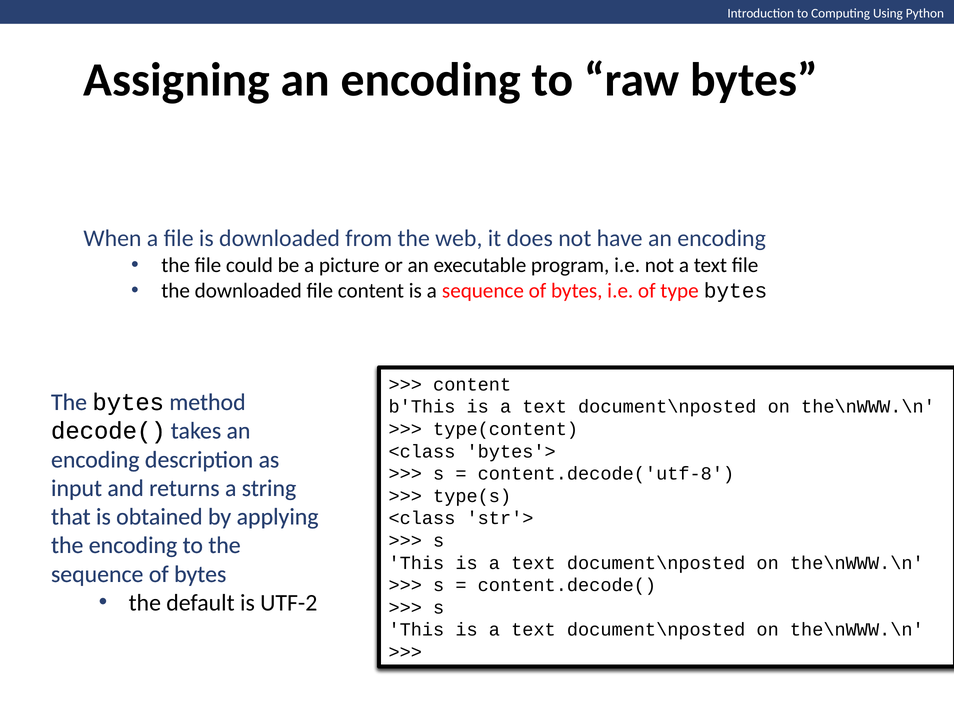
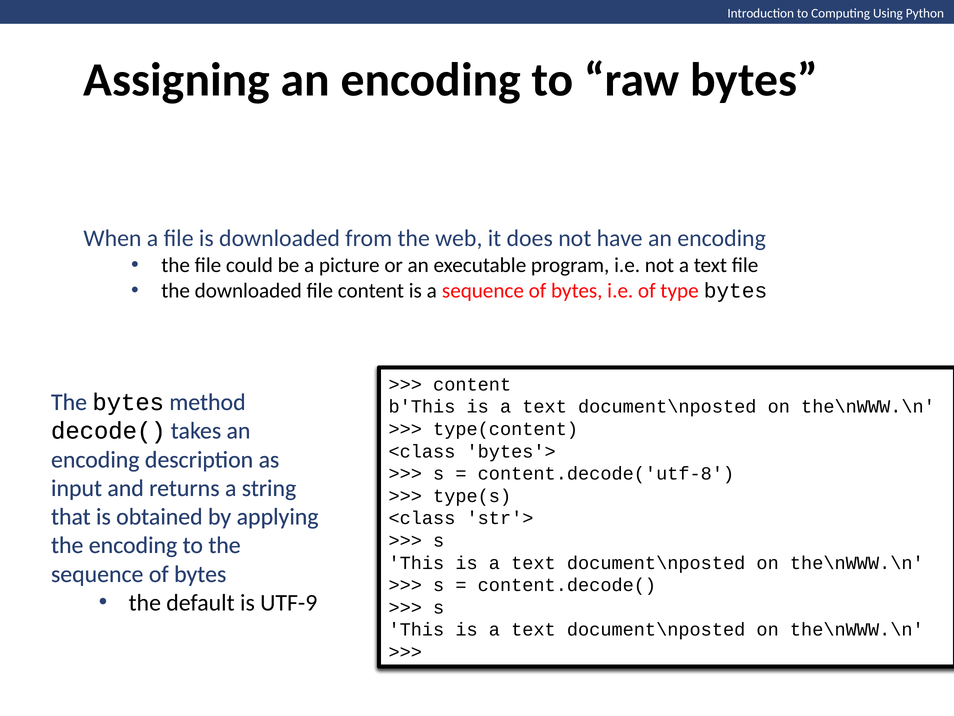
UTF-2: UTF-2 -> UTF-9 (289, 602)
